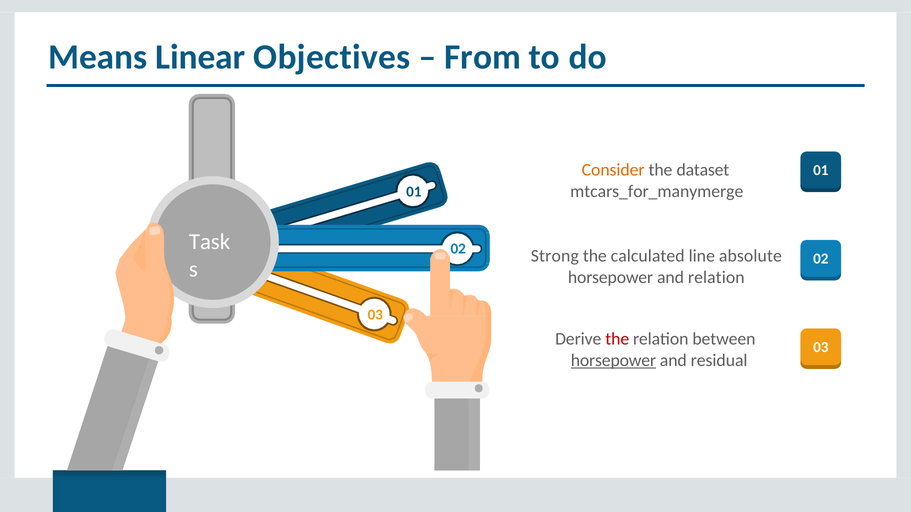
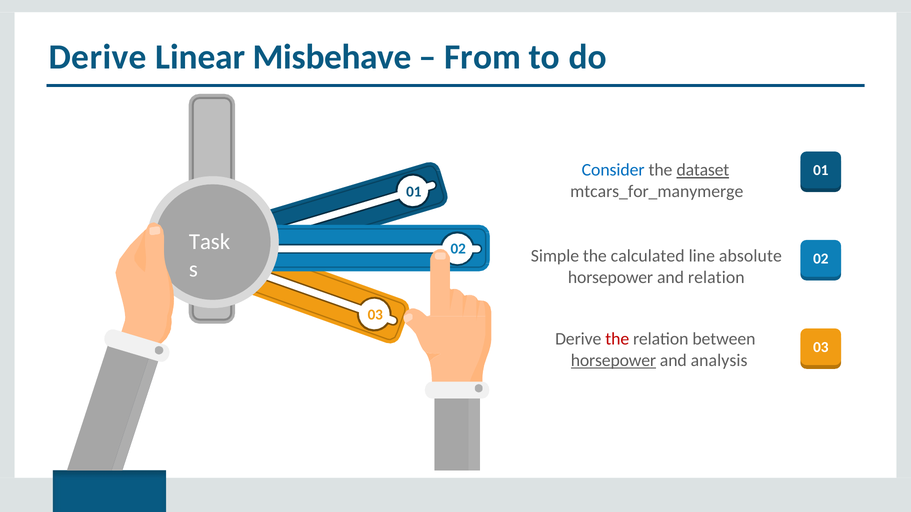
Means: Means -> Derive (98, 57)
Objectives: Objectives -> Misbehave (332, 57)
Consider colour: orange -> blue (613, 170)
dataset underline: none -> present (703, 170)
Strong: Strong -> Simple (555, 256)
residual: residual -> analysis (719, 361)
